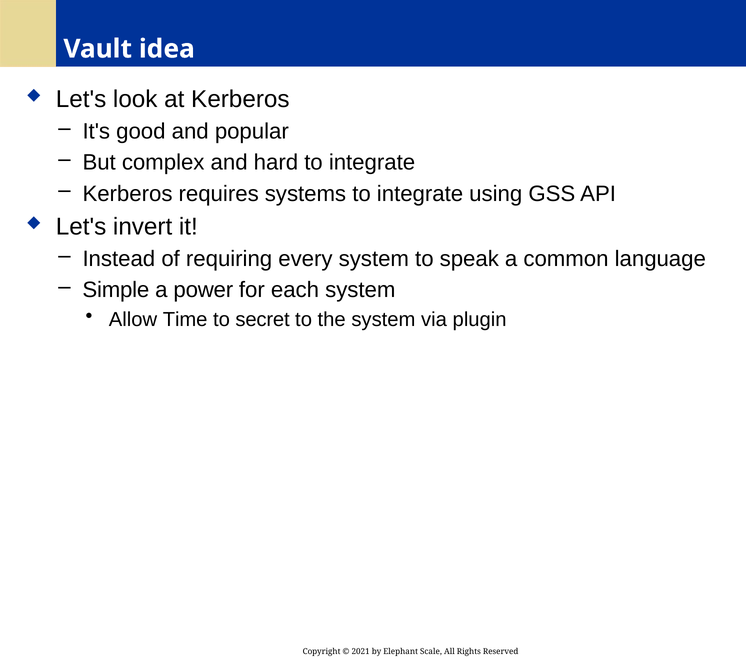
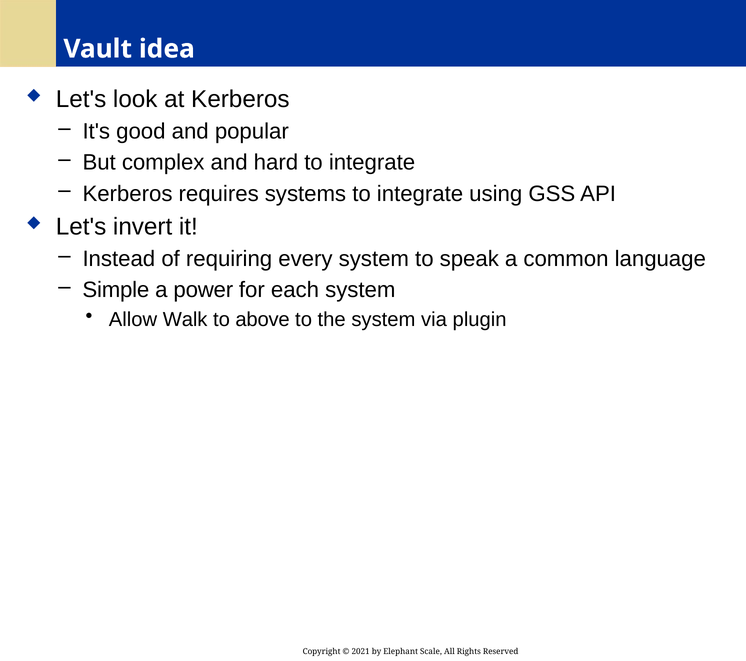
Time: Time -> Walk (185, 319)
secret: secret -> above (263, 319)
